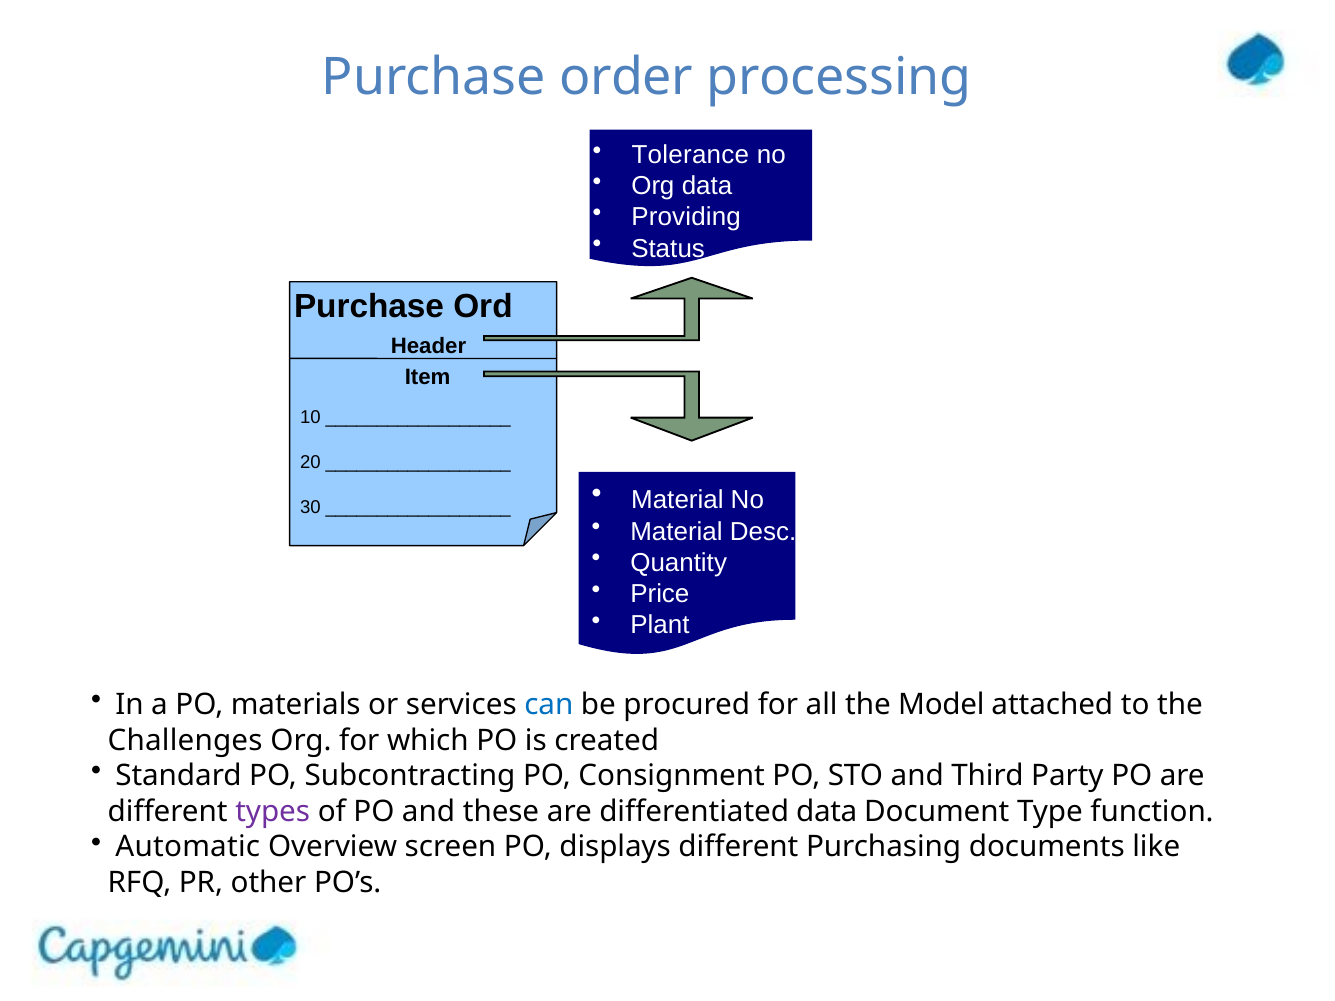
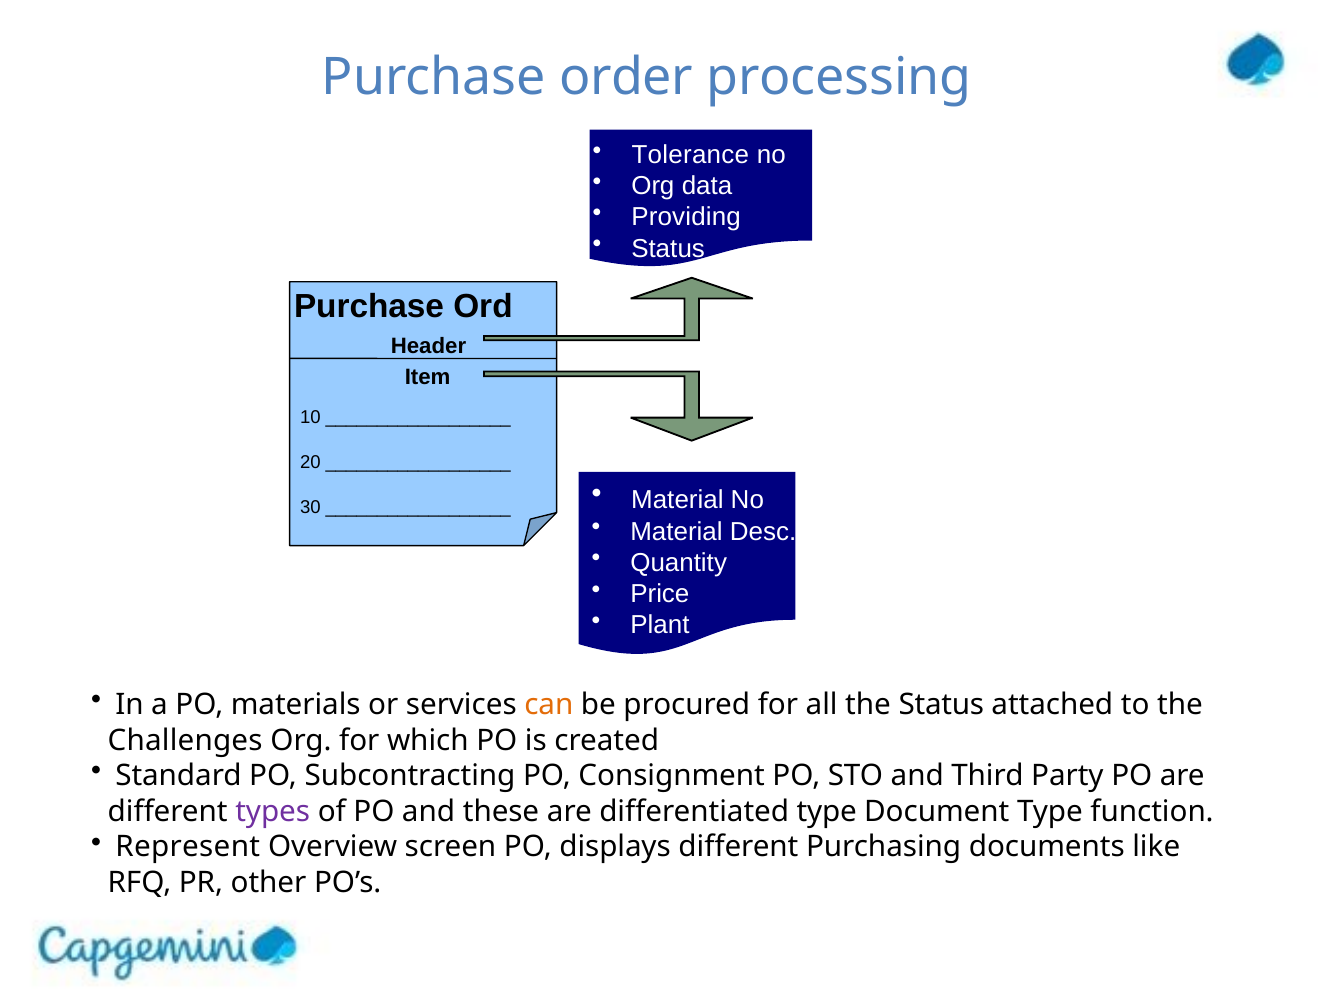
can colour: blue -> orange (549, 705)
the Model: Model -> Status (941, 705)
differentiated data: data -> type (827, 812)
Automatic: Automatic -> Represent (188, 847)
